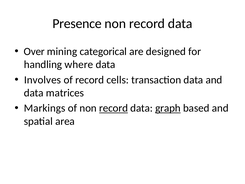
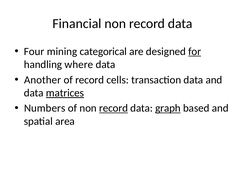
Presence: Presence -> Financial (77, 24)
Over: Over -> Four (34, 51)
for underline: none -> present (195, 51)
Involves: Involves -> Another (43, 80)
matrices underline: none -> present (65, 93)
Markings: Markings -> Numbers (45, 108)
